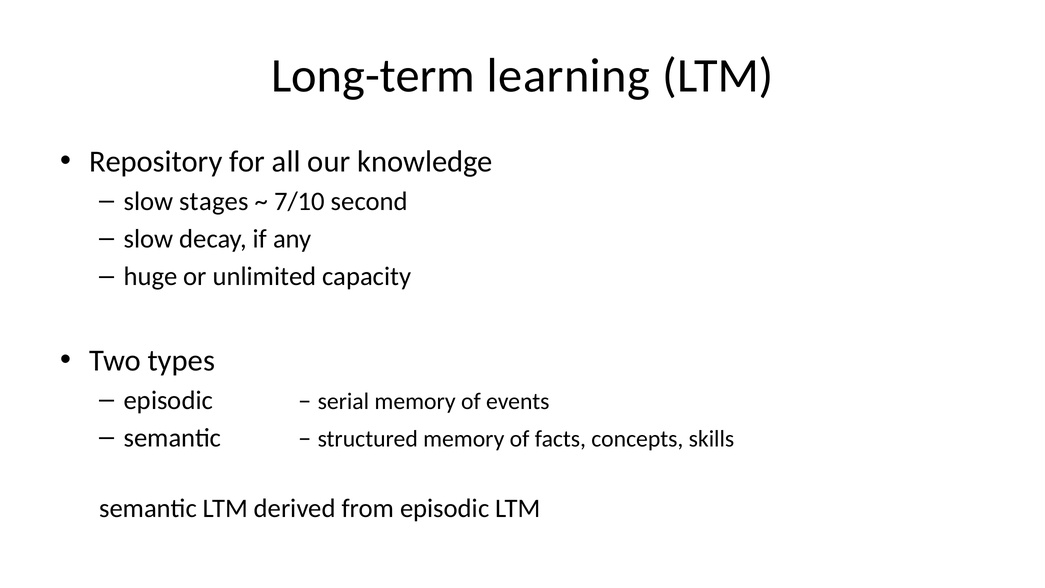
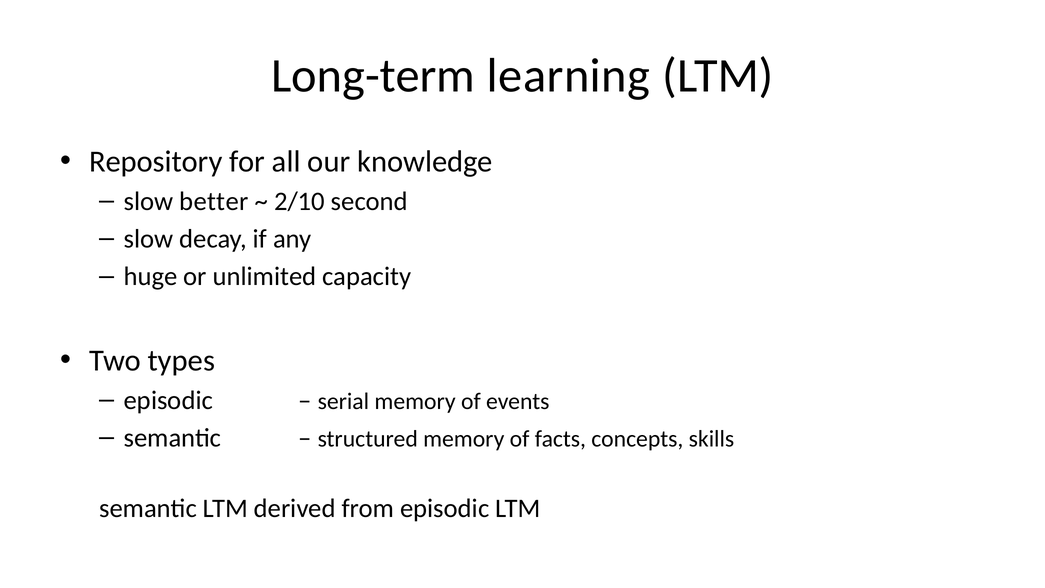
stages: stages -> better (214, 201)
7/10: 7/10 -> 2/10 (299, 201)
